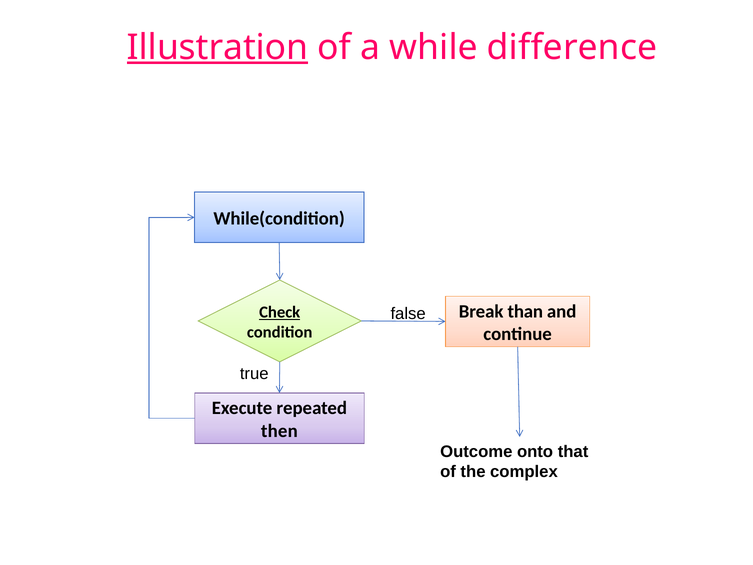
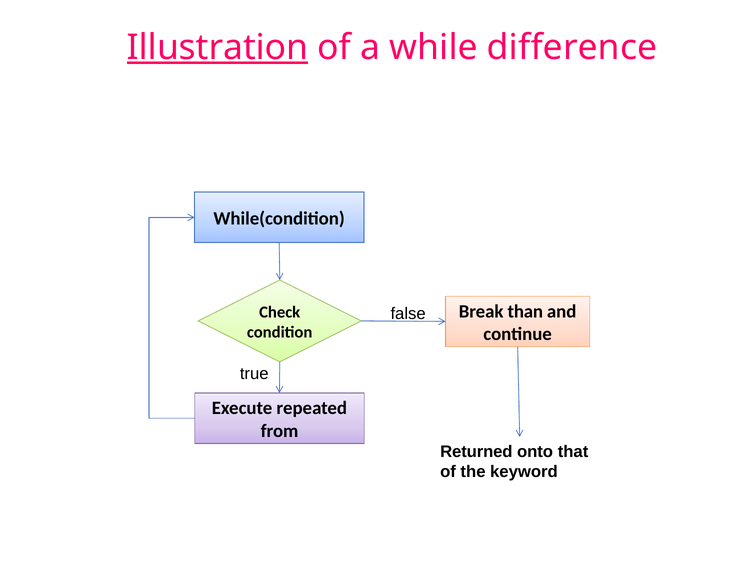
Check underline: present -> none (280, 312)
then: then -> from (280, 431)
Outcome: Outcome -> Returned (476, 452)
complex: complex -> keyword (524, 472)
